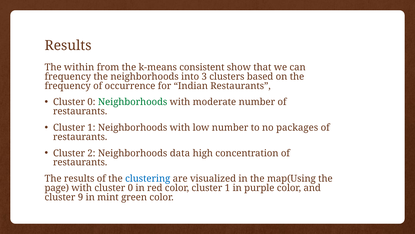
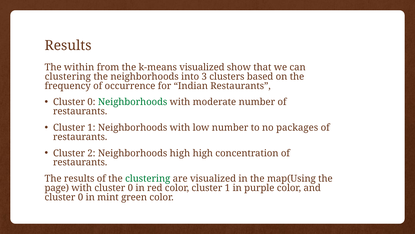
k-means consistent: consistent -> visualized (202, 67)
frequency: frequency -> clustering (68, 76)
Neighborhoods data: data -> high (180, 153)
clustering colour: blue -> green (148, 178)
9: 9 -> 0 (81, 197)
